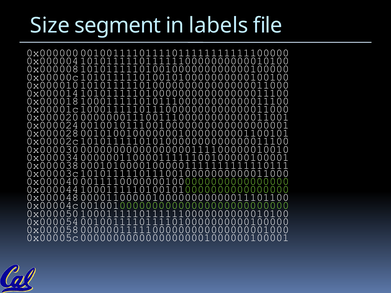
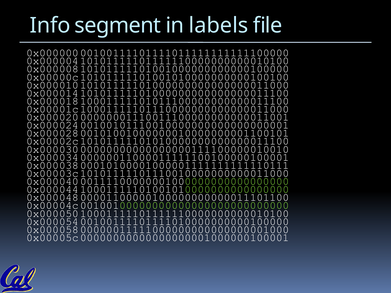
Size: Size -> Info (50, 25)
